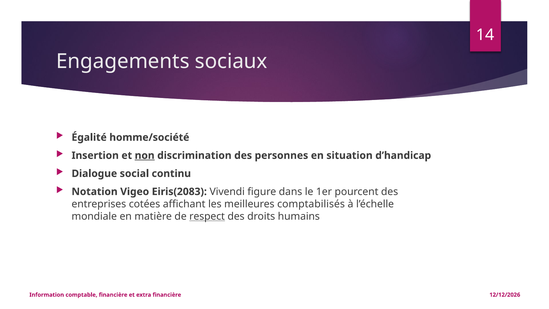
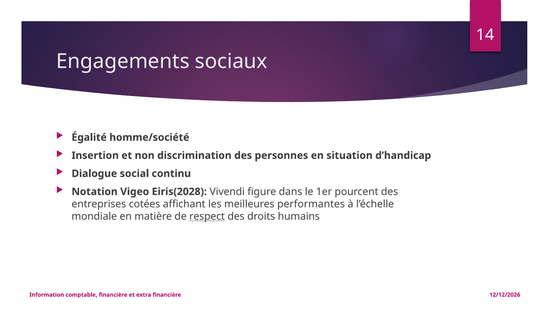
non underline: present -> none (145, 155)
Eiris(2083: Eiris(2083 -> Eiris(2028 (179, 192)
comptabilisés: comptabilisés -> performantes (311, 204)
